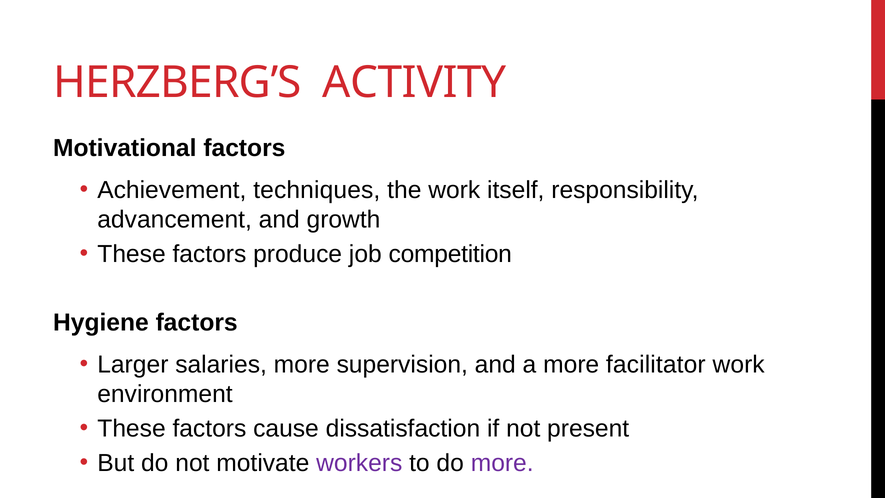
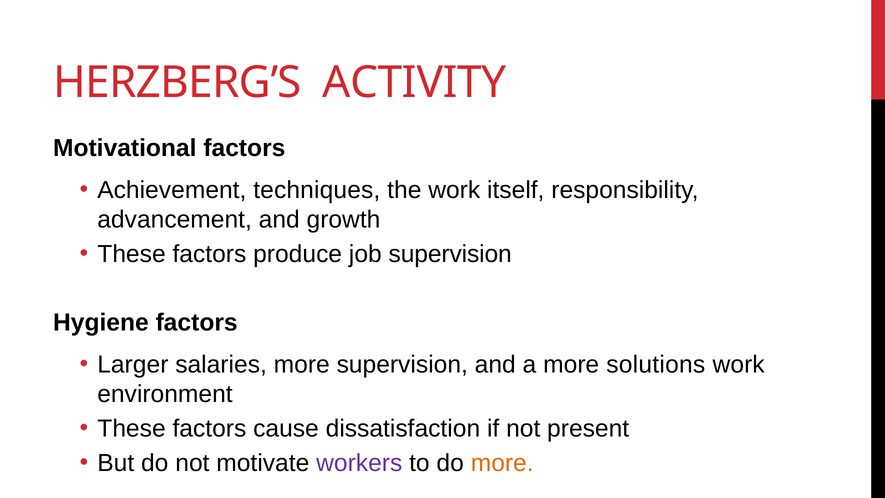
job competition: competition -> supervision (450, 254)
facilitator: facilitator -> solutions (656, 365)
more colour: purple -> orange (502, 463)
